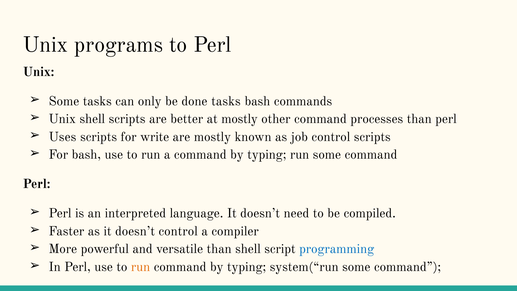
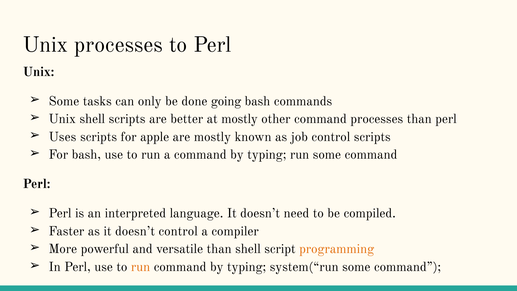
Unix programs: programs -> processes (119, 45)
done tasks: tasks -> going (226, 101)
write: write -> apple (155, 137)
programming colour: blue -> orange (337, 249)
